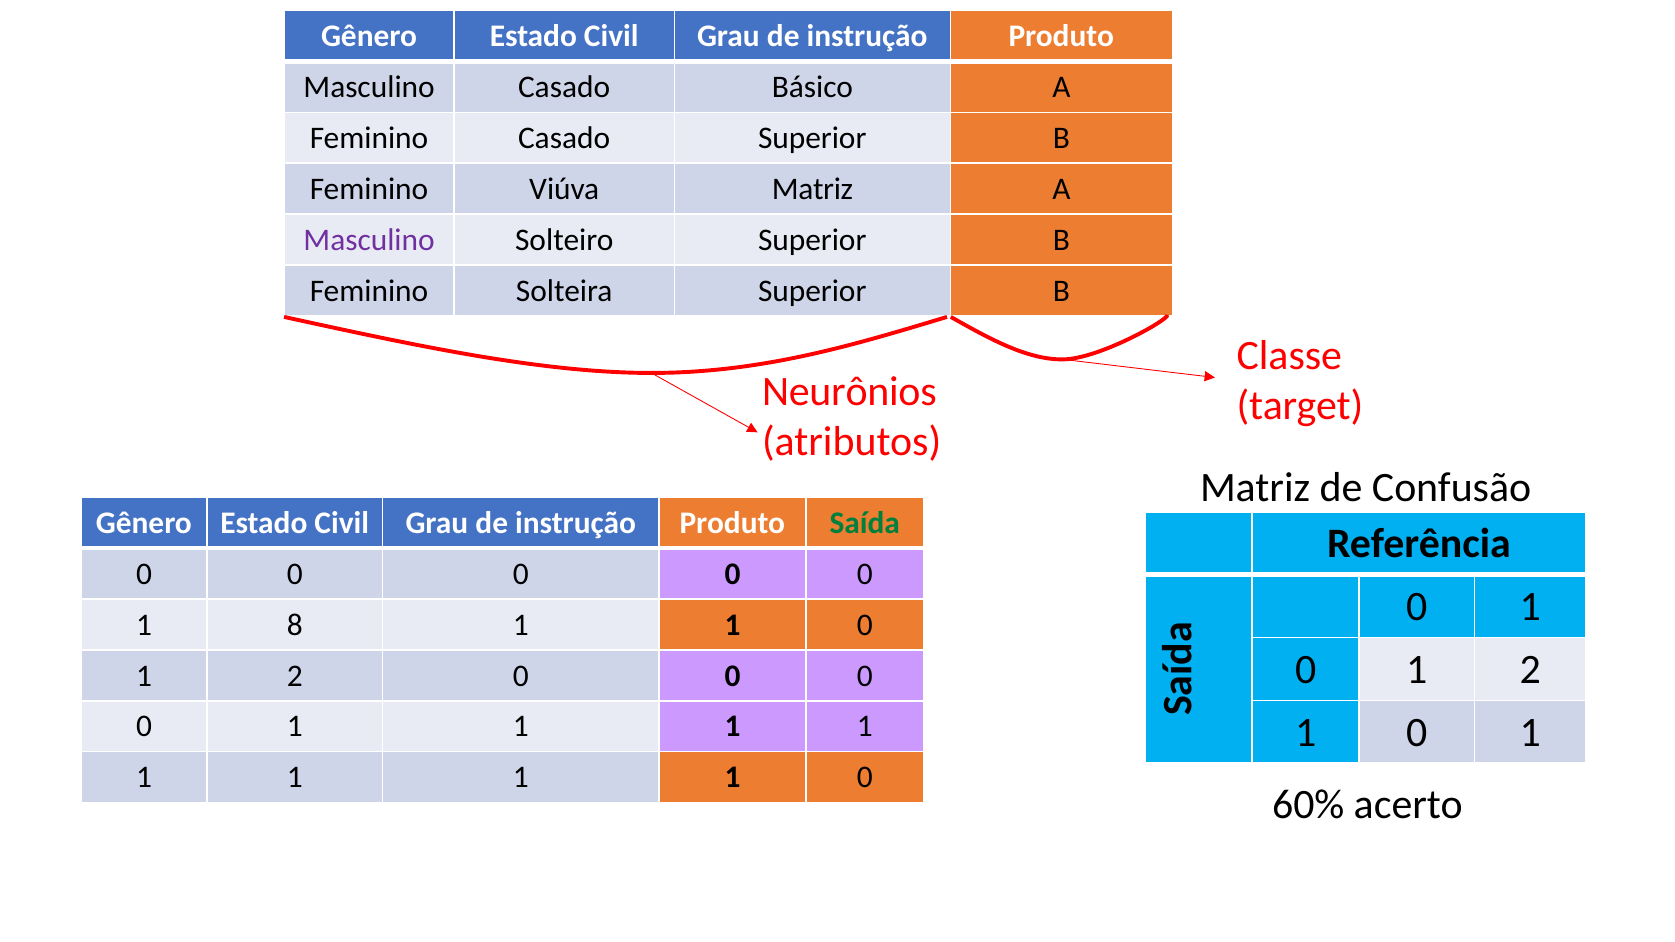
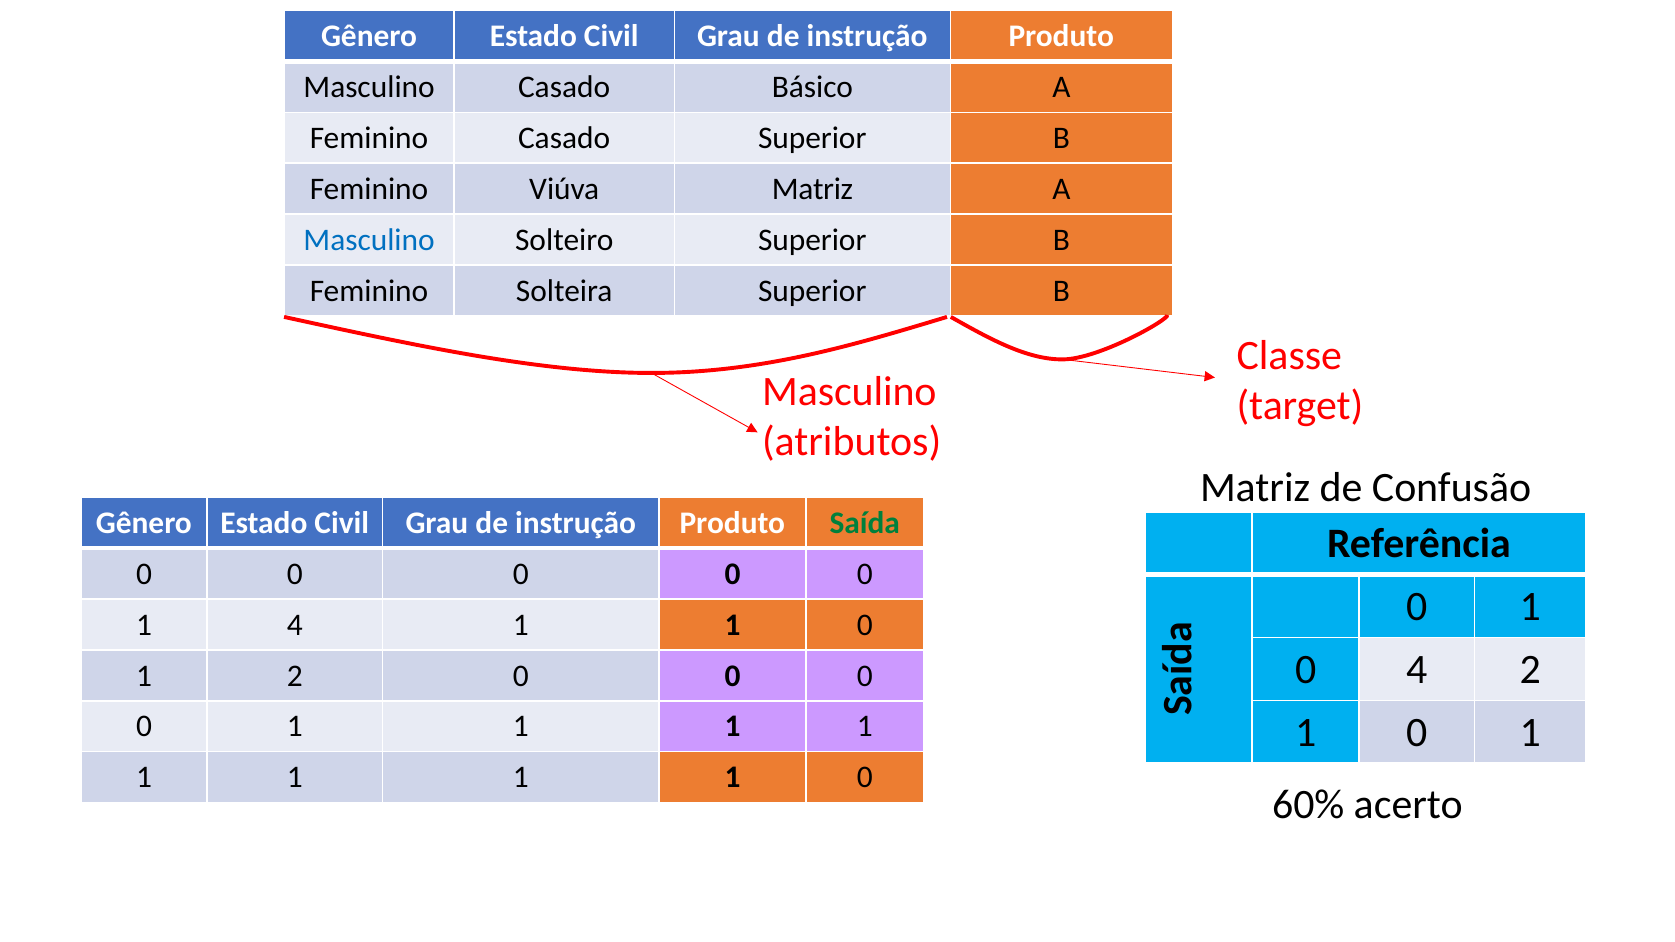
Masculino colour: purple -> blue (369, 240)
Neurônios: Neurônios -> Masculino (849, 391)
1 8: 8 -> 4 (295, 625)
1: 1 -> 4 (1417, 670)
